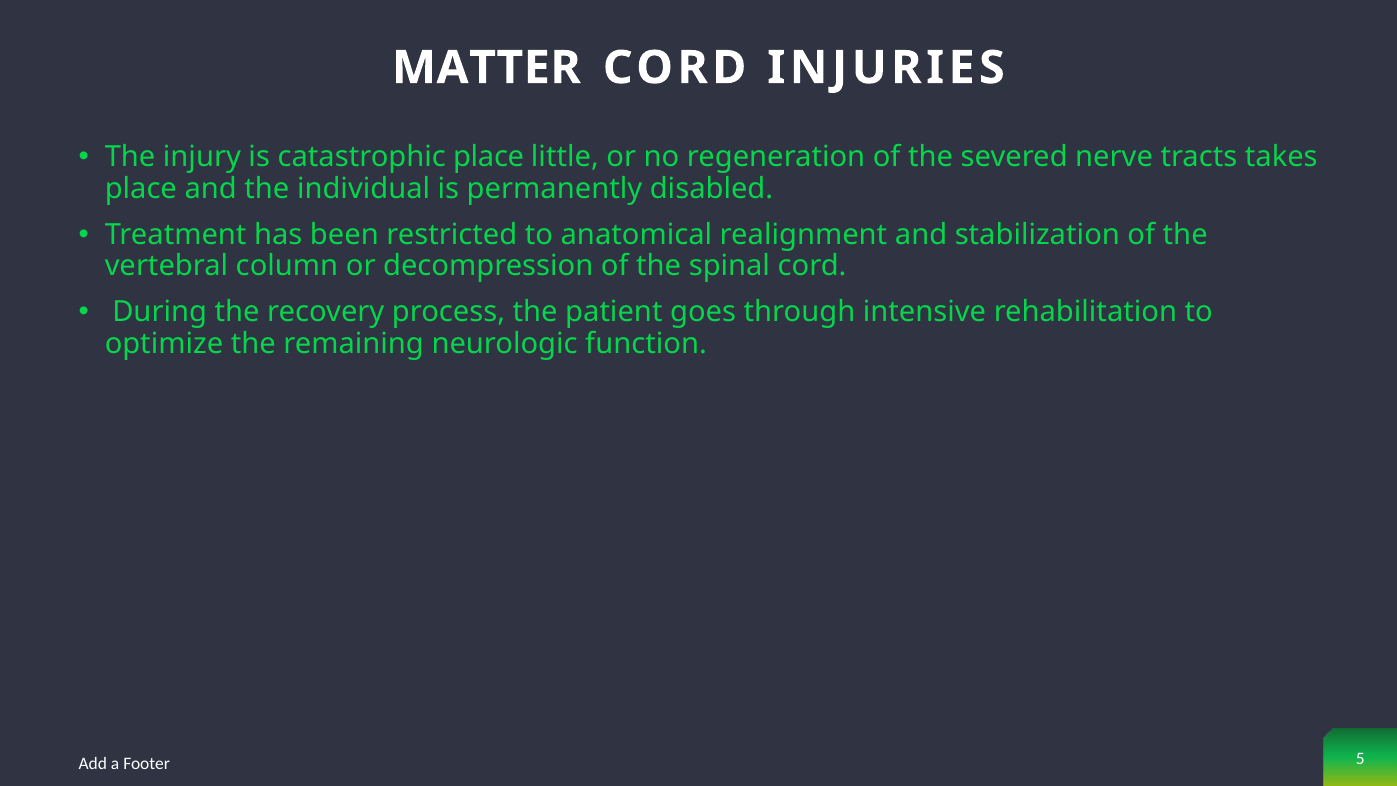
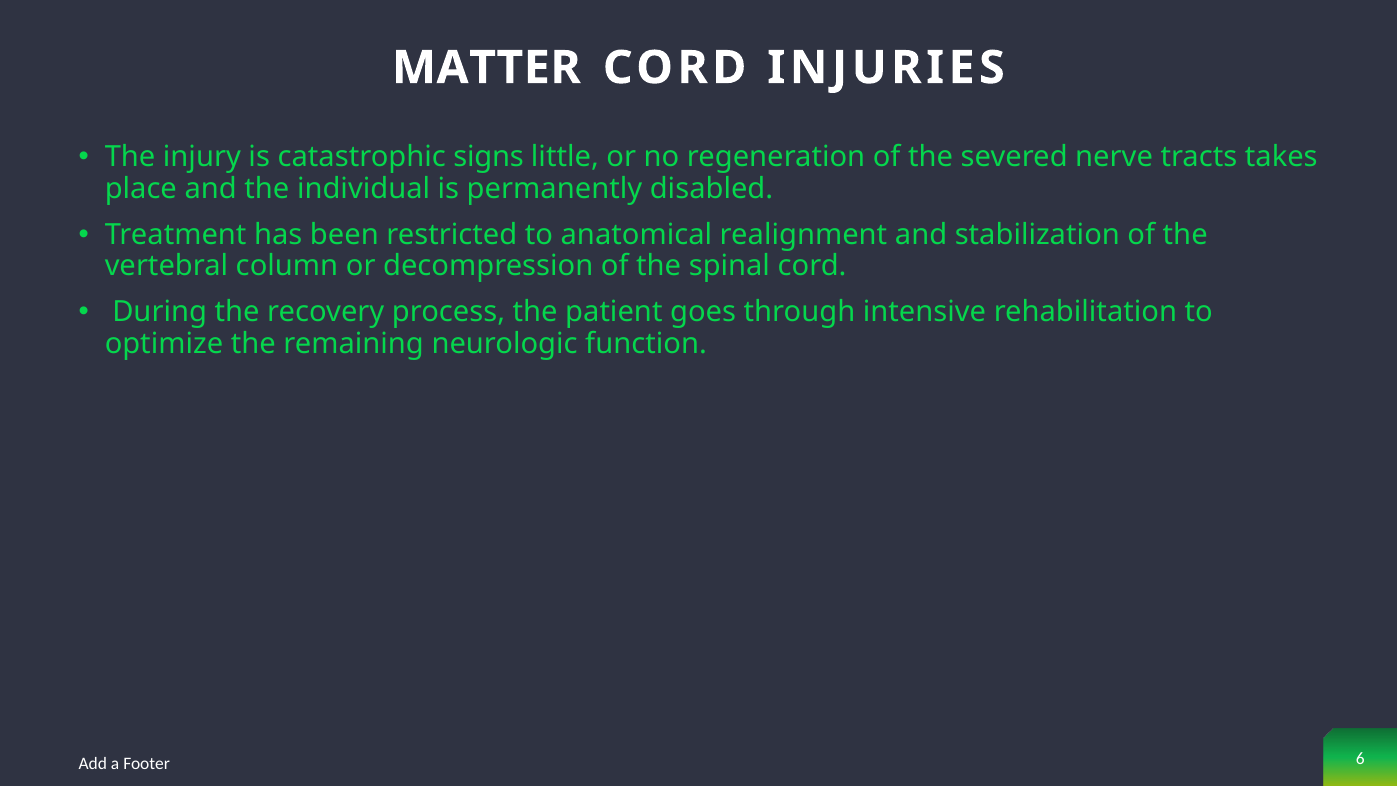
catastrophic place: place -> signs (489, 157)
5: 5 -> 6 (1360, 758)
